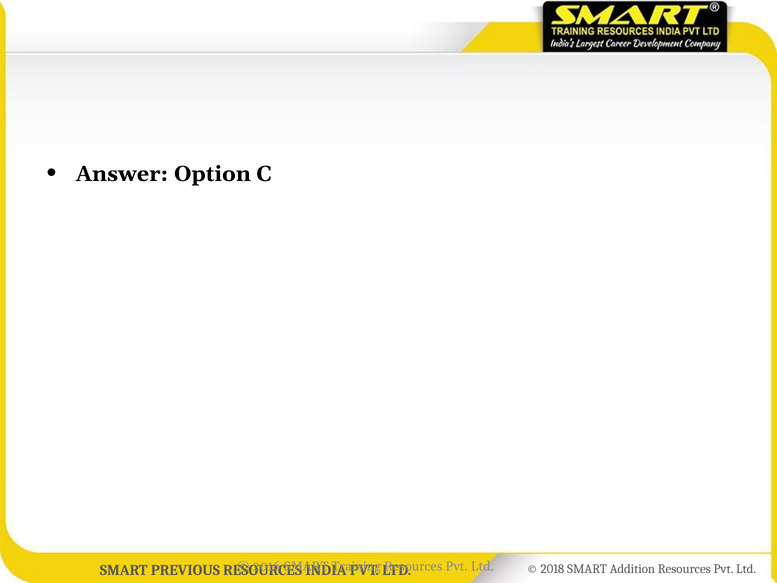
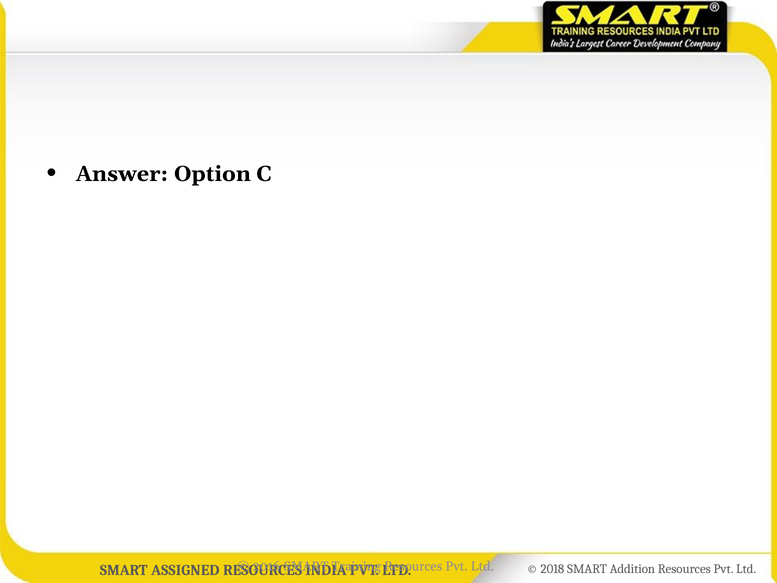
PREVIOUS: PREVIOUS -> ASSIGNED (185, 570)
